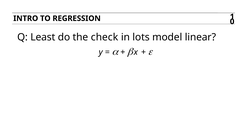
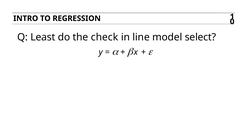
lots: lots -> line (141, 37)
linear: linear -> select (200, 37)
